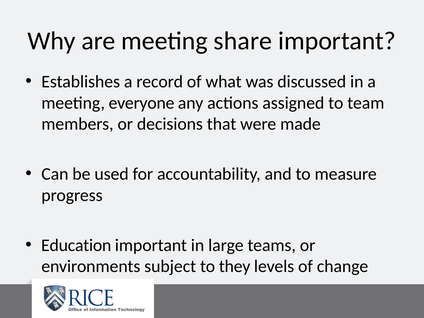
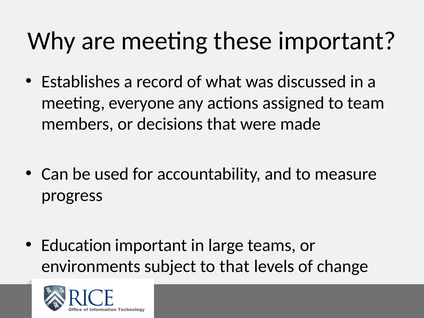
share: share -> these (243, 41)
to they: they -> that (234, 266)
